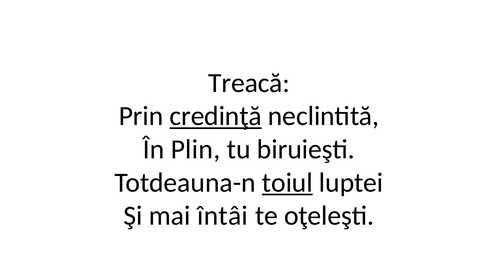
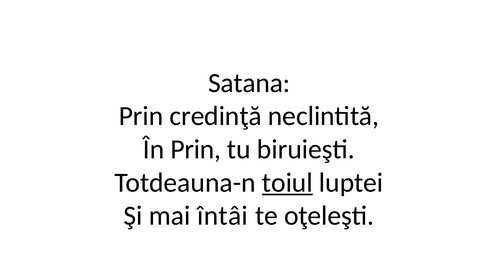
Treacă: Treacă -> Satana (249, 83)
credinţă underline: present -> none (216, 116)
În Plin: Plin -> Prin (196, 149)
